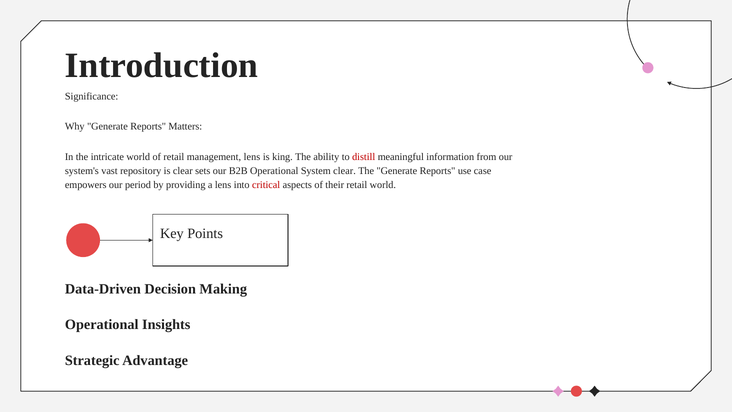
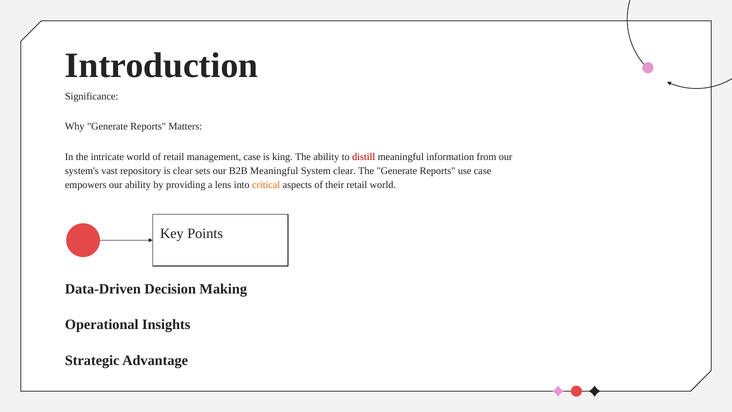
management lens: lens -> case (252, 157)
B2B Operational: Operational -> Meaningful (274, 171)
our period: period -> ability (138, 185)
critical colour: red -> orange (266, 185)
